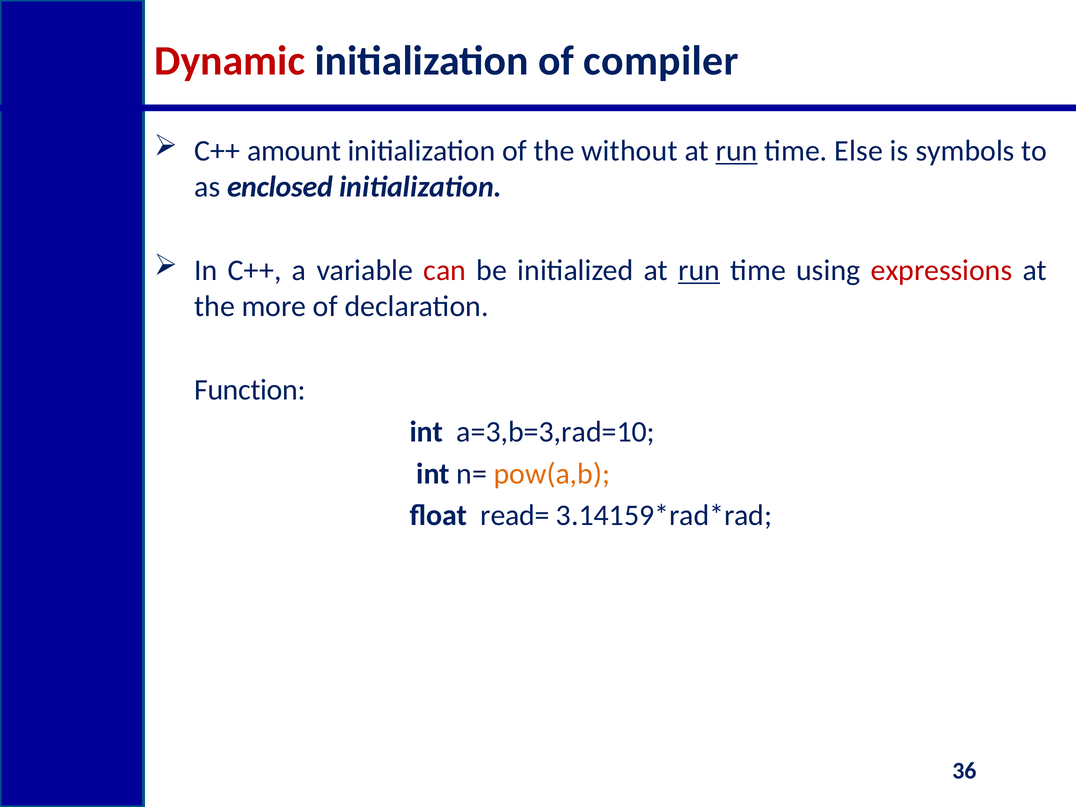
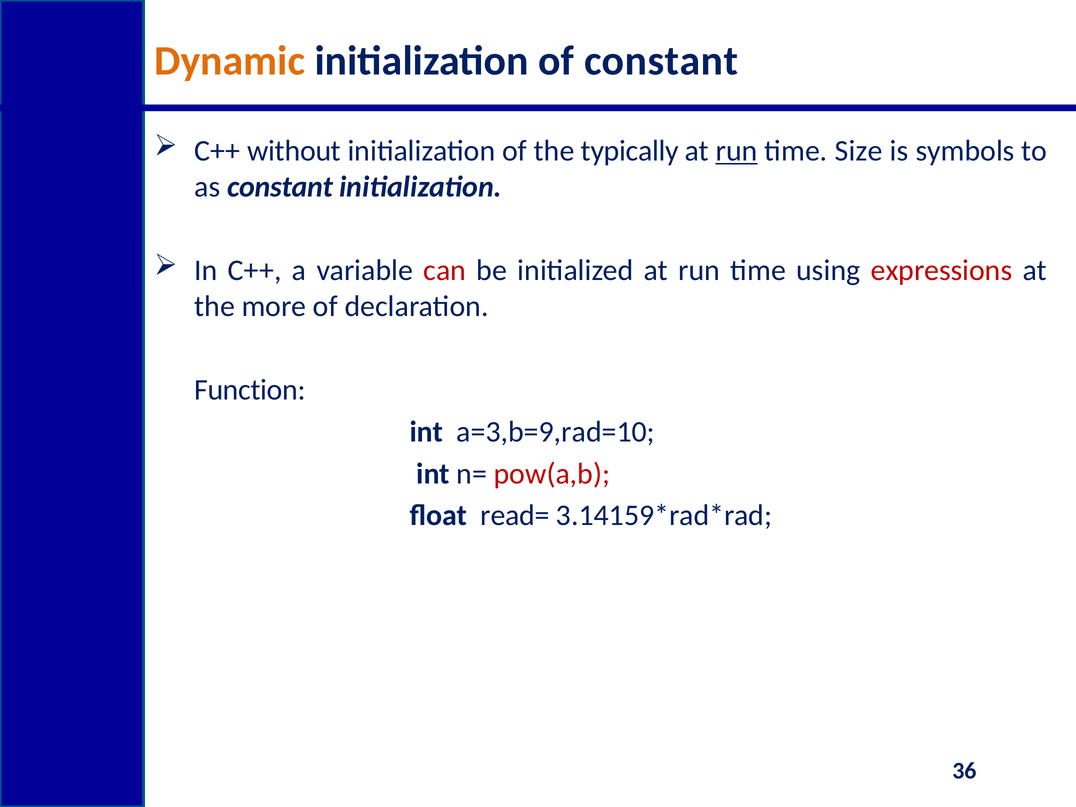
Dynamic colour: red -> orange (230, 61)
of compiler: compiler -> constant (661, 61)
amount: amount -> without (294, 151)
without: without -> typically (630, 151)
Else: Else -> Size (859, 151)
as enclosed: enclosed -> constant (280, 187)
run underline: present -> none (699, 270)
a=3,b=3,rad=10: a=3,b=3,rad=10 -> a=3,b=9,rad=10 (556, 432)
pow(a,b colour: orange -> red (552, 474)
